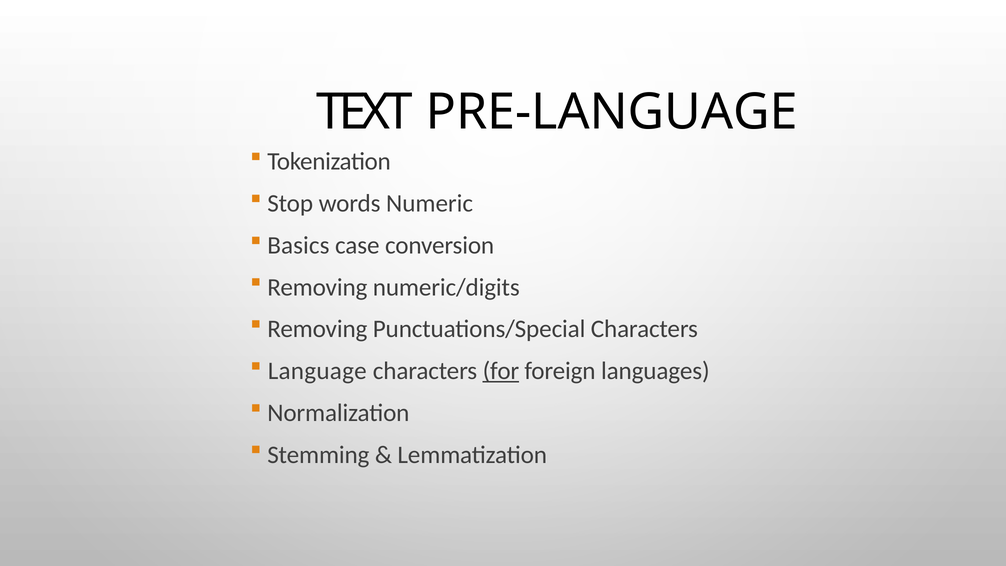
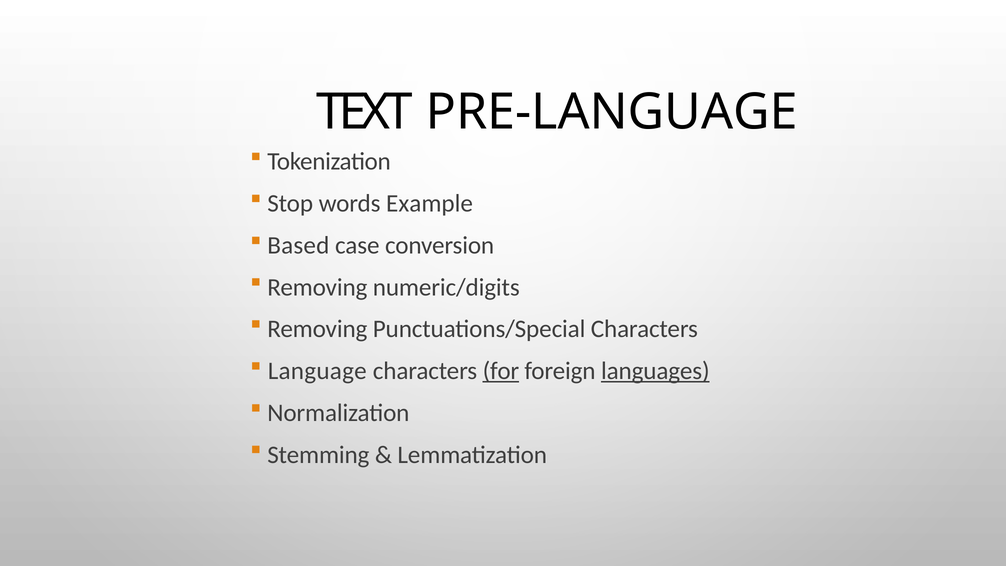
Numeric: Numeric -> Example (430, 203)
Basics: Basics -> Based (298, 245)
languages underline: none -> present (655, 371)
